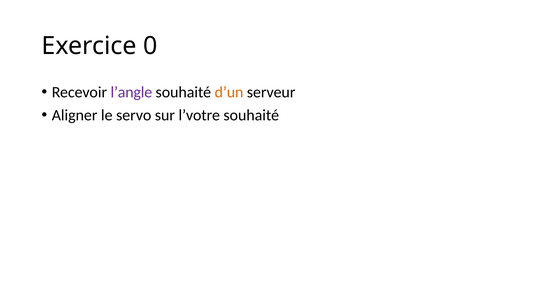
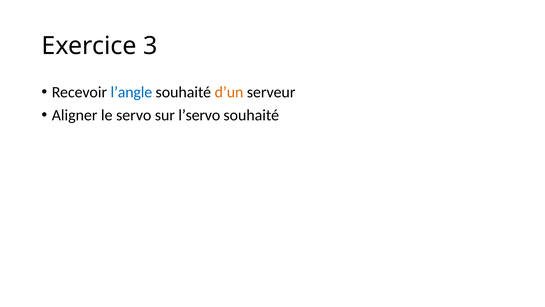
0: 0 -> 3 (150, 46)
l’angle colour: purple -> blue (131, 92)
l’votre: l’votre -> l’servo (199, 115)
